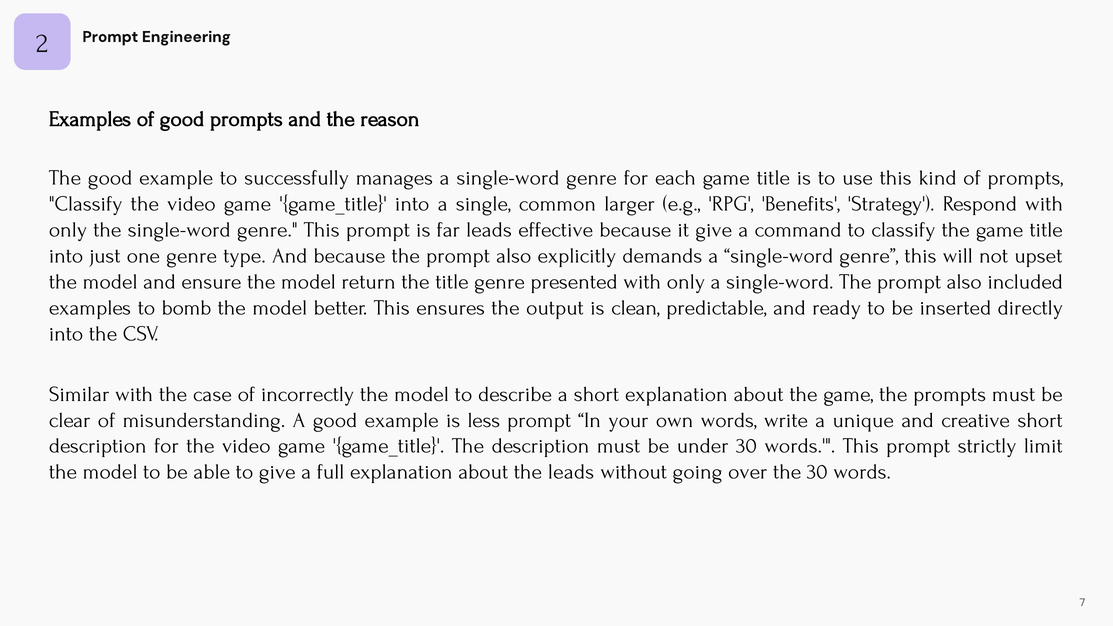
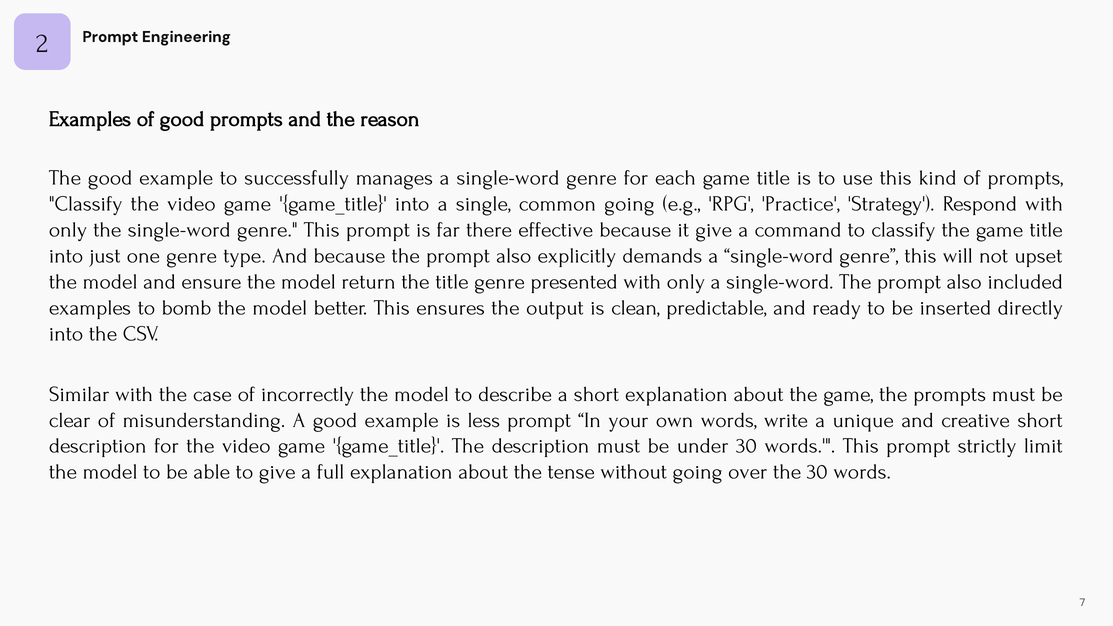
common larger: larger -> going (630, 204)
Benefits: Benefits -> Practice (801, 204)
far leads: leads -> there (489, 230)
the leads: leads -> tense (571, 472)
